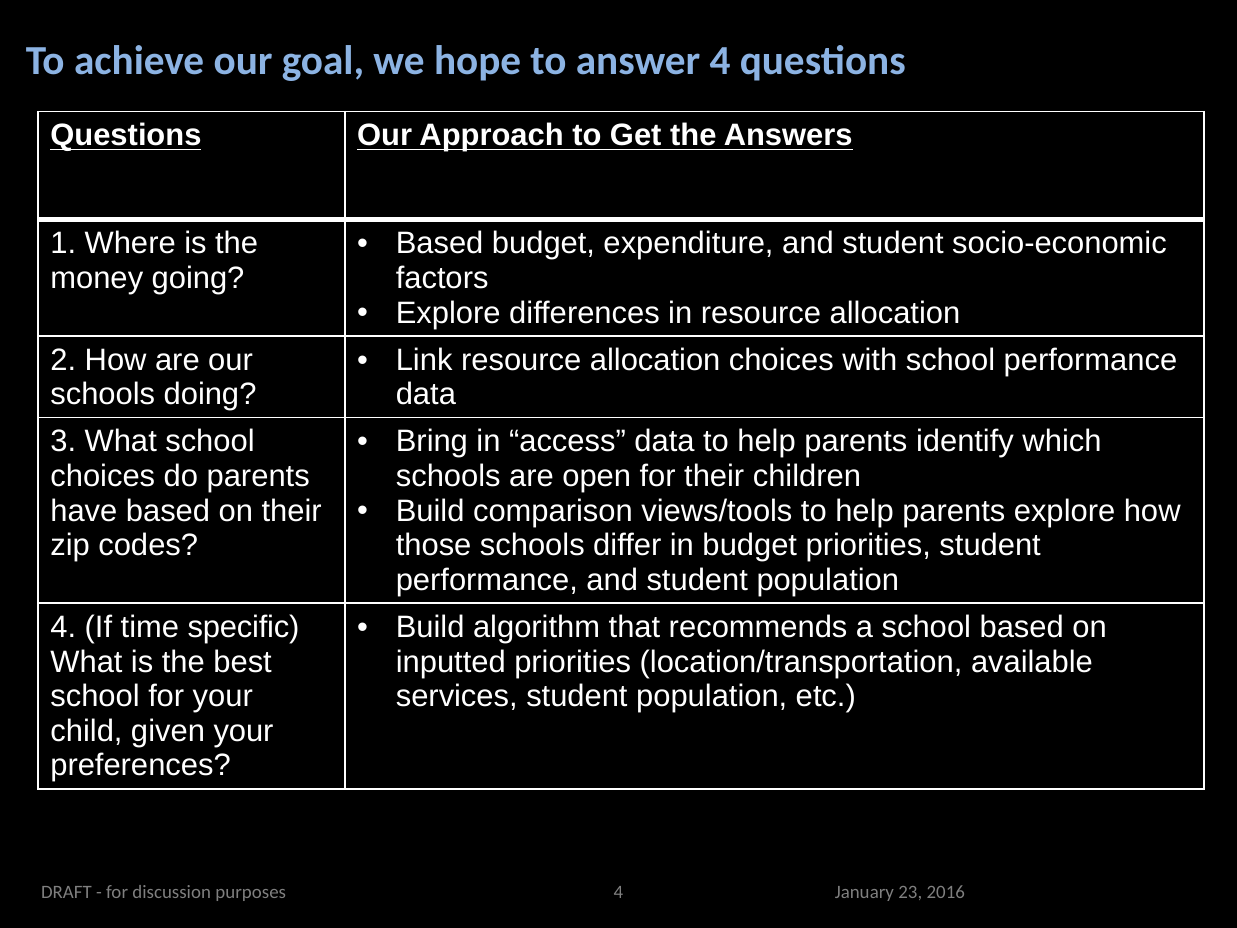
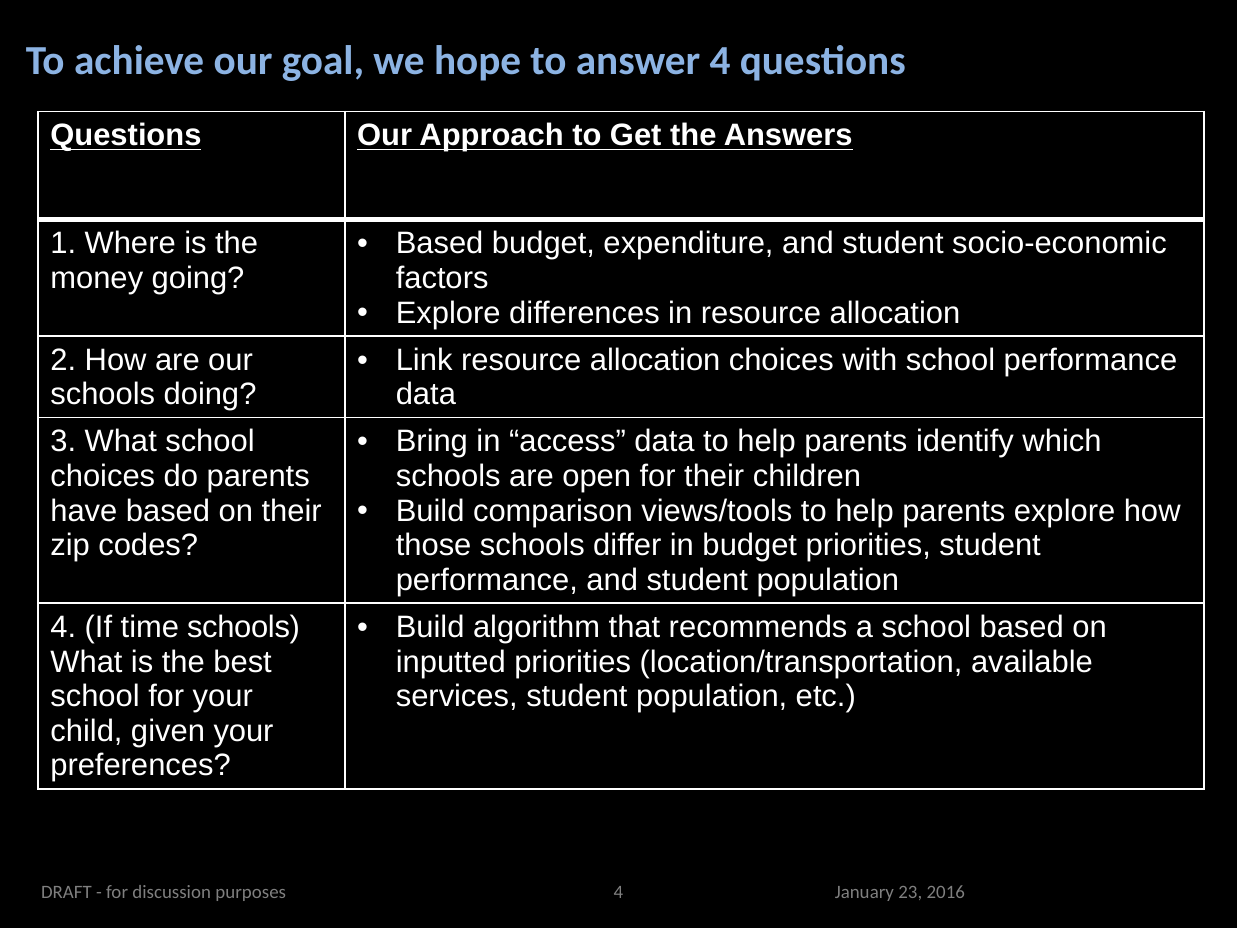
time specific: specific -> schools (244, 627)
